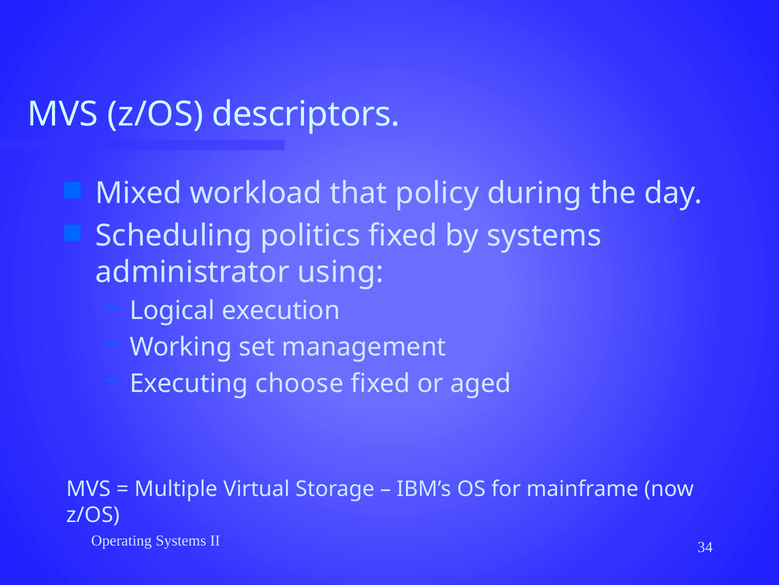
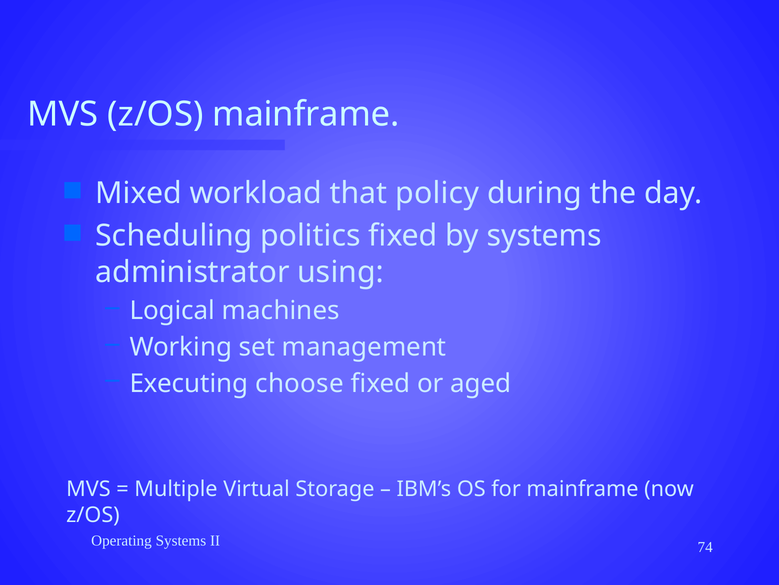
z/OS descriptors: descriptors -> mainframe (306, 114)
execution: execution -> machines (281, 310)
34: 34 -> 74 (705, 546)
